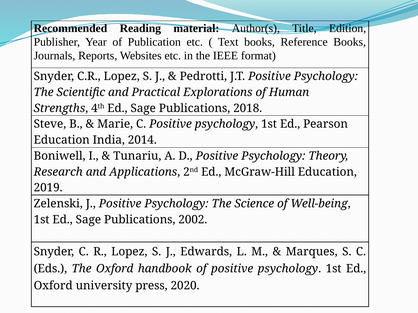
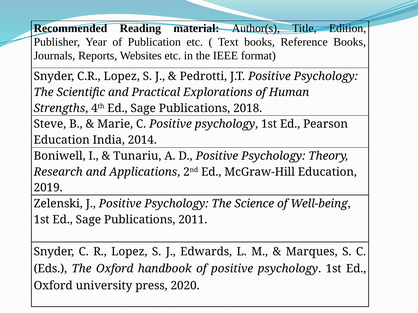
2002: 2002 -> 2011 (193, 220)
